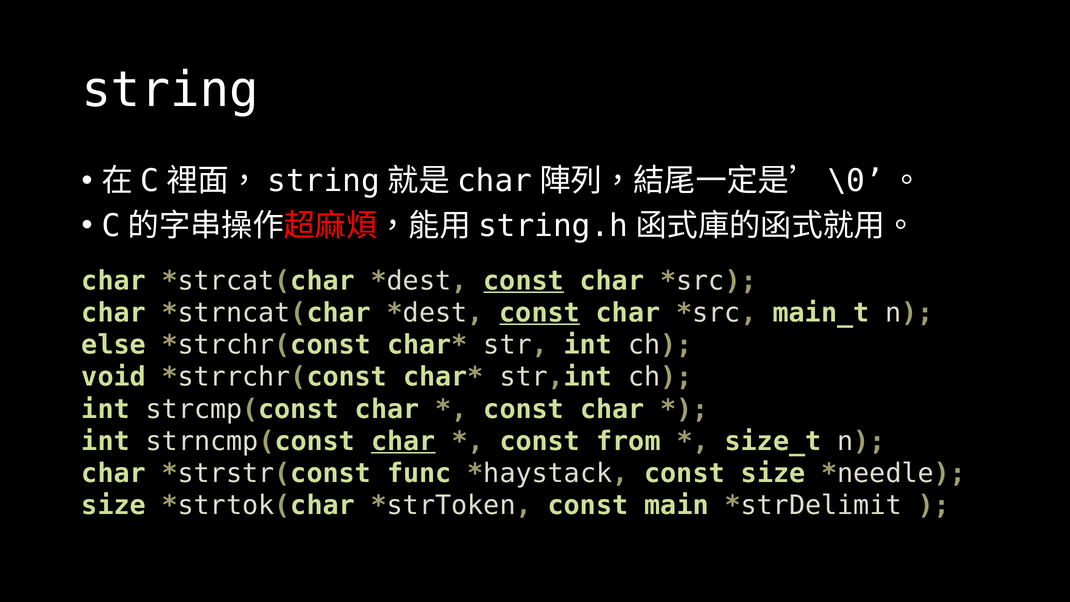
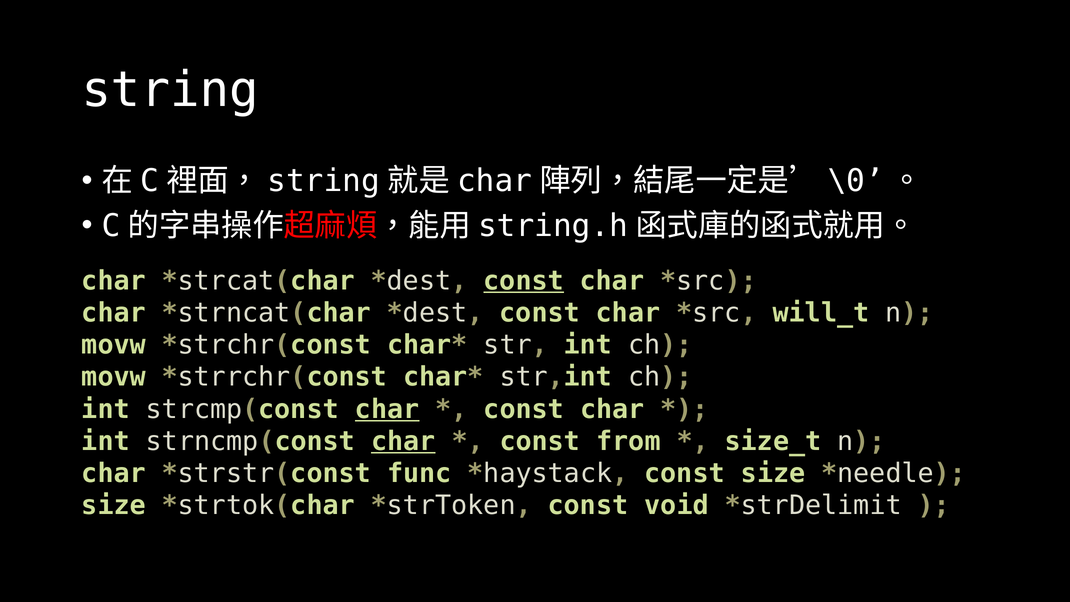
const underline: present -> none (540, 313)
main_t: main_t -> will_t (821, 313)
else: else -> movw (114, 345)
void: void -> movw (114, 377)
char underline: none -> present (387, 409)
main: main -> void (677, 505)
